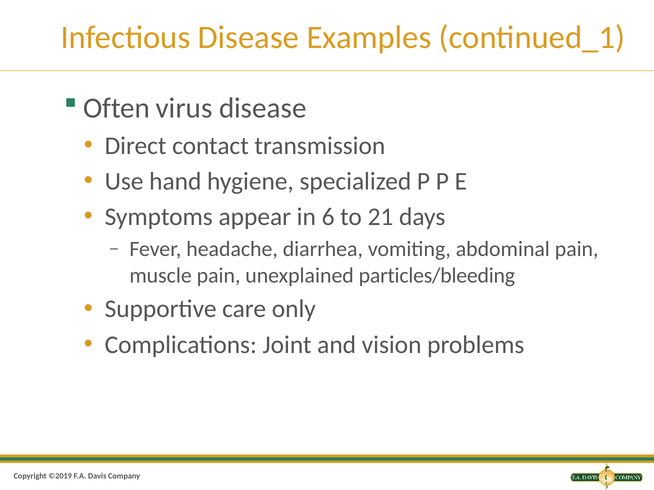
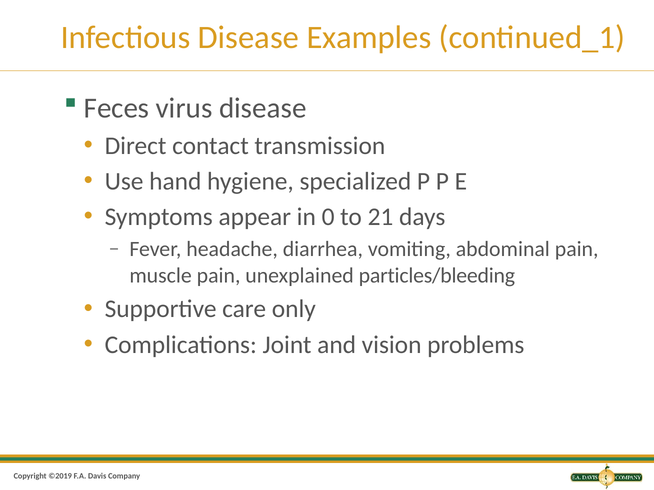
Often: Often -> Feces (117, 108)
6: 6 -> 0 (328, 217)
